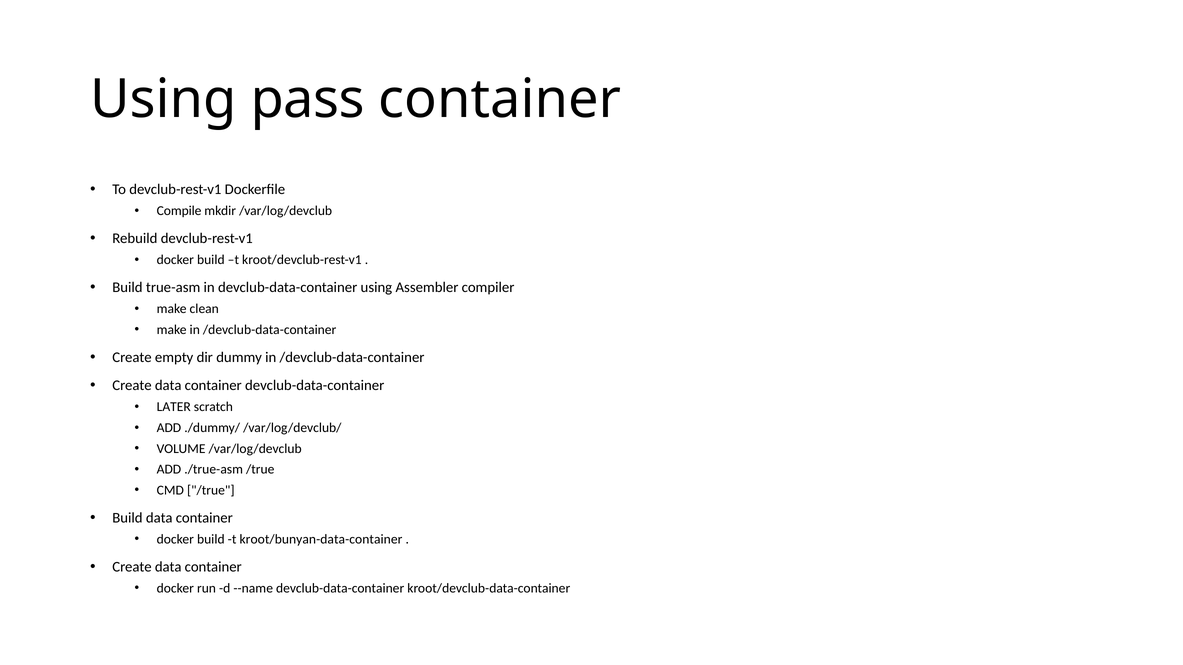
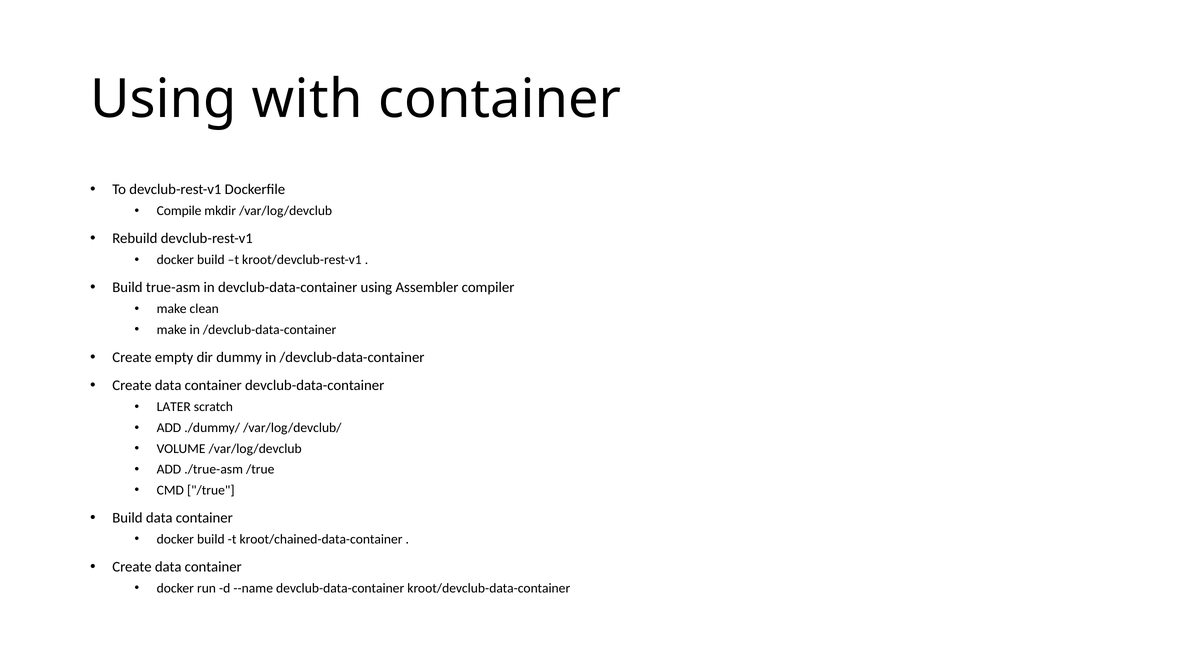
pass: pass -> with (307, 99)
kroot/bunyan-data-container: kroot/bunyan-data-container -> kroot/chained-data-container (321, 539)
